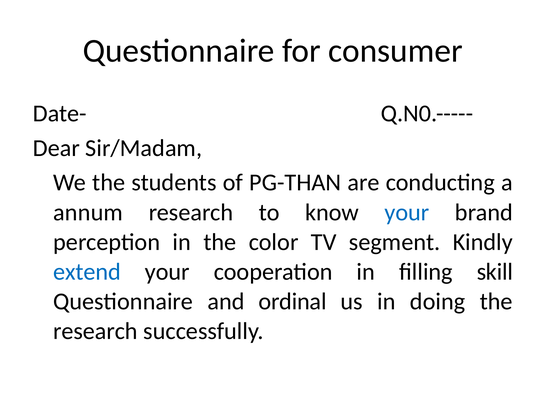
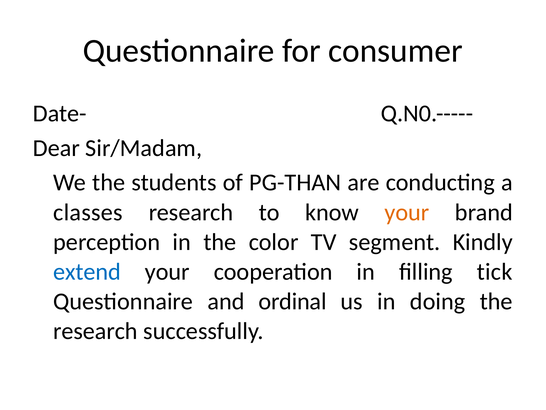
annum: annum -> classes (88, 212)
your colour: blue -> orange (407, 212)
skill: skill -> tick (495, 271)
